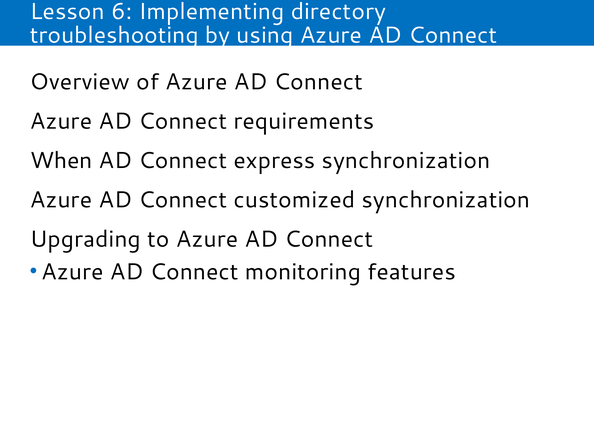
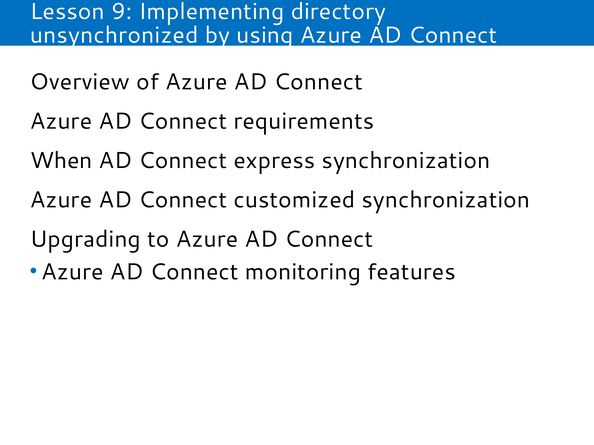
6: 6 -> 9 (122, 12)
troubleshooting: troubleshooting -> unsynchronized (114, 35)
